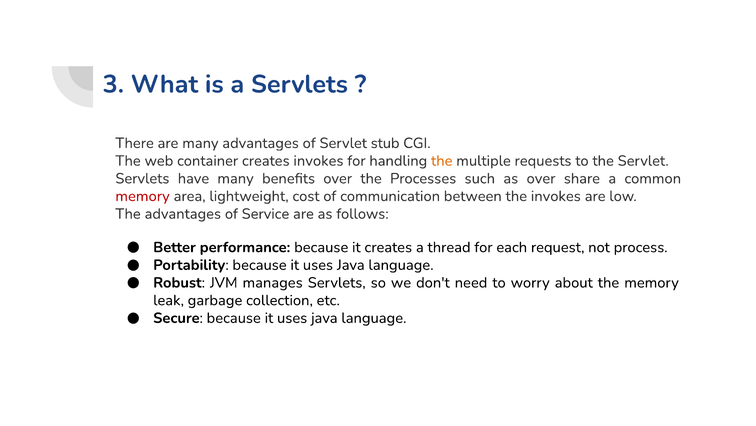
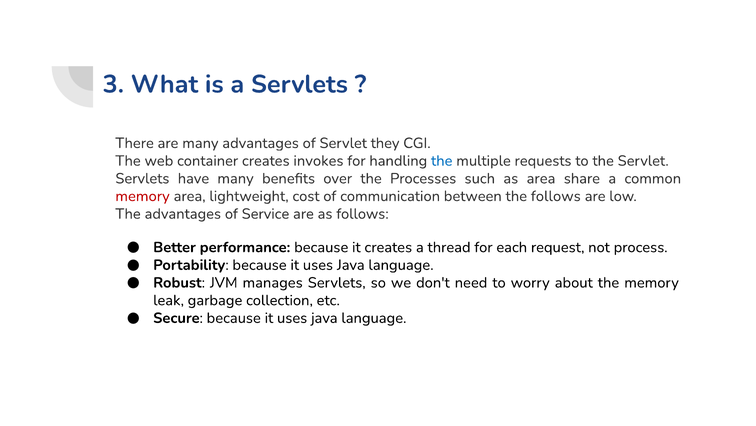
stub: stub -> they (385, 143)
the colour: orange -> blue (442, 161)
as over: over -> area (541, 178)
the invokes: invokes -> follows (556, 196)
